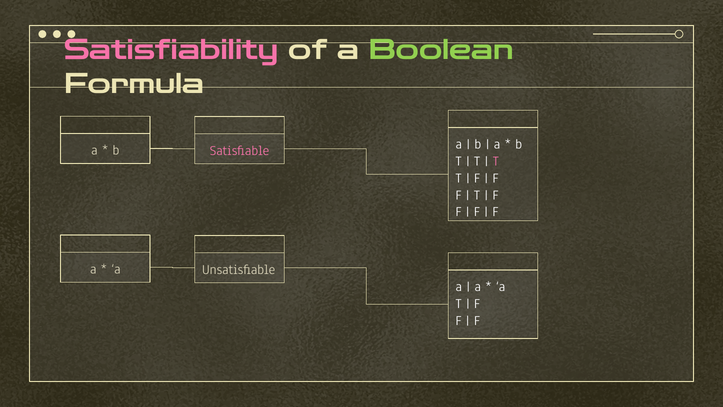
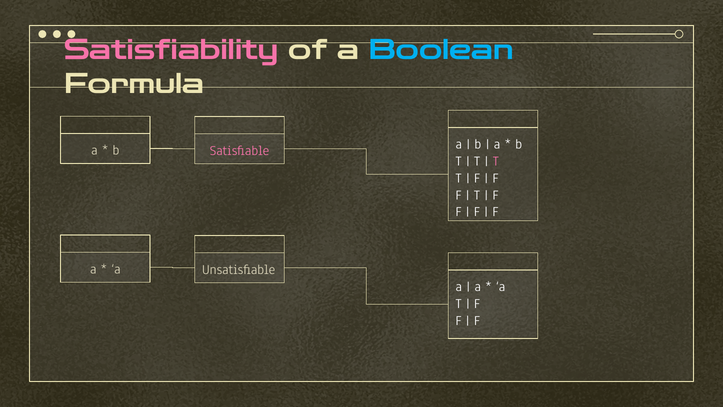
Boolean colour: light green -> light blue (441, 50)
